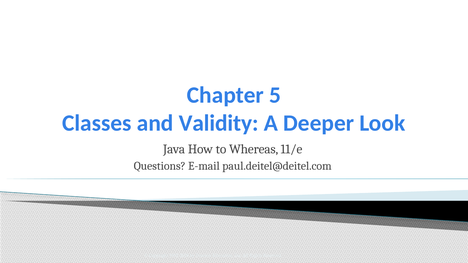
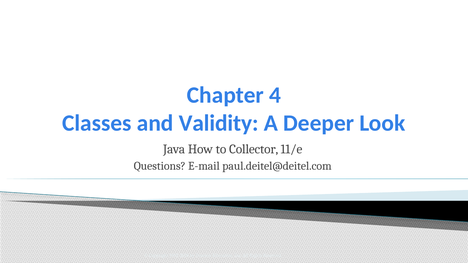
5: 5 -> 4 (275, 95)
Whereas: Whereas -> Collector (254, 149)
